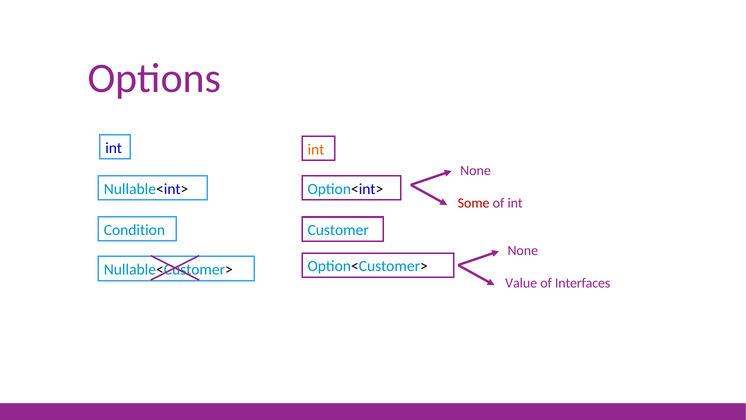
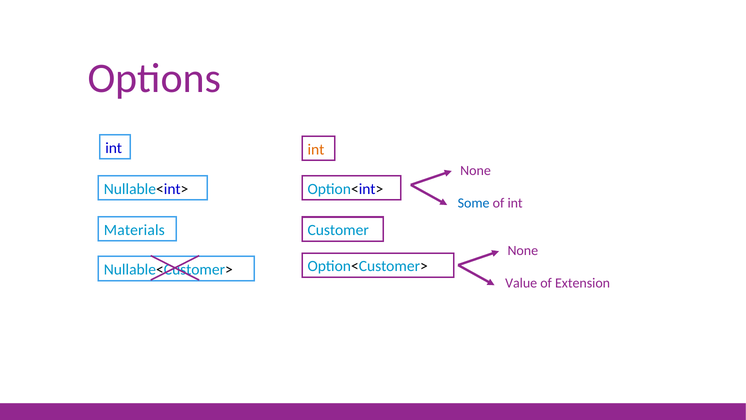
Some colour: red -> blue (474, 203)
Condition: Condition -> Materials (134, 230)
Interfaces: Interfaces -> Extension (583, 283)
